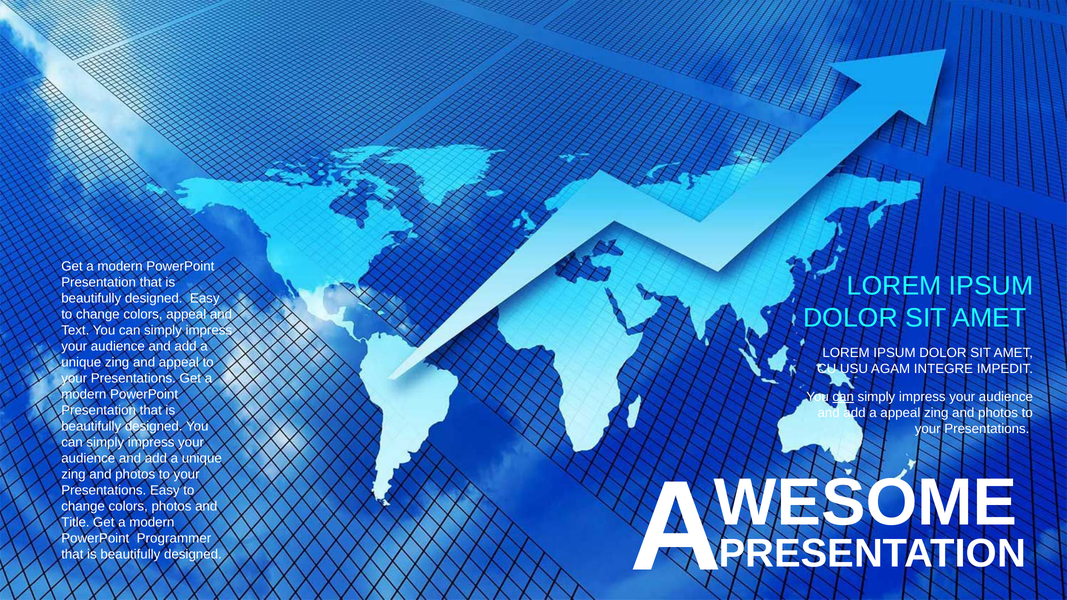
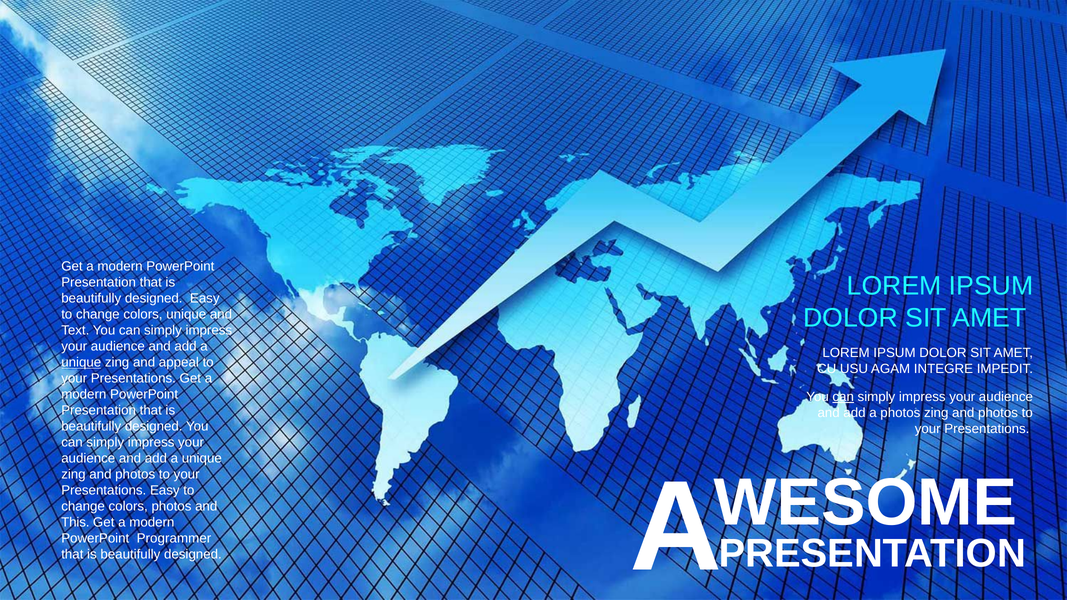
colors appeal: appeal -> unique (186, 315)
unique underline: none -> present (81, 363)
a appeal: appeal -> photos (900, 413)
Title: Title -> This (75, 523)
